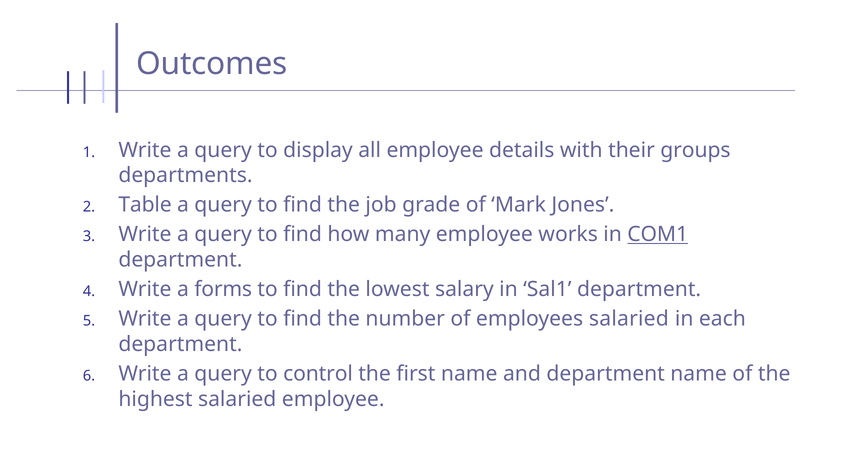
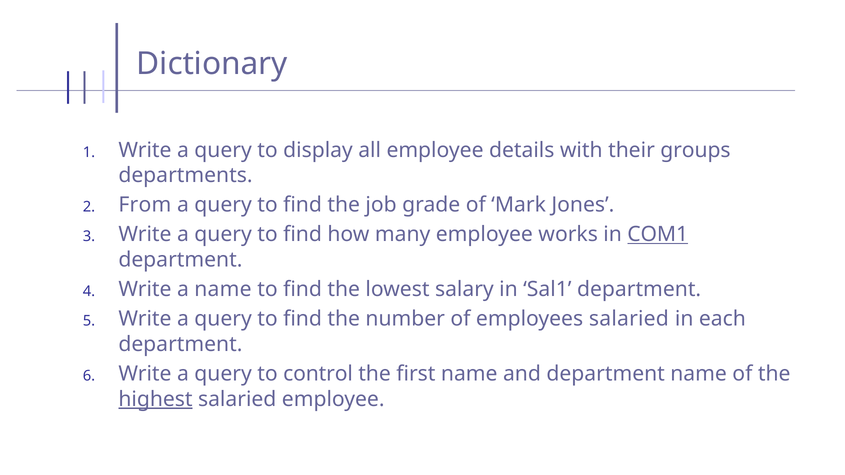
Outcomes: Outcomes -> Dictionary (212, 64)
Table: Table -> From (145, 205)
a forms: forms -> name (223, 290)
highest underline: none -> present (155, 399)
